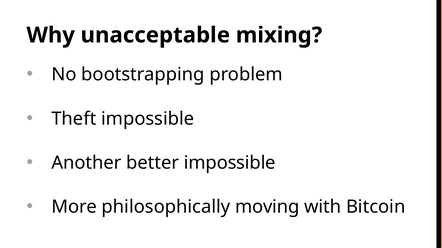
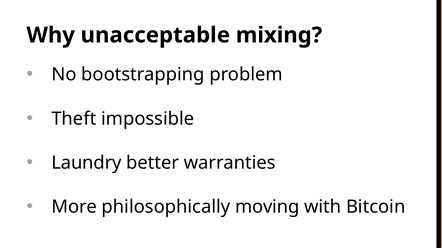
Another: Another -> Laundry (86, 163)
better impossible: impossible -> warranties (230, 163)
